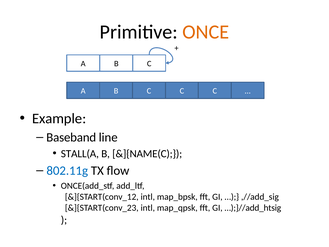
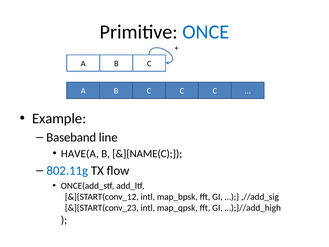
ONCE colour: orange -> blue (206, 32)
STALL(A: STALL(A -> HAVE(A (80, 154)
…);}//add_htsig: …);}//add_htsig -> …);}//add_high (253, 208)
